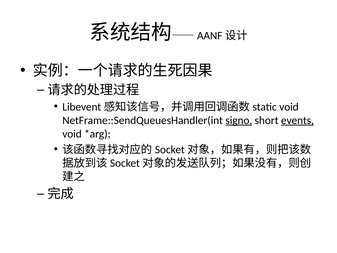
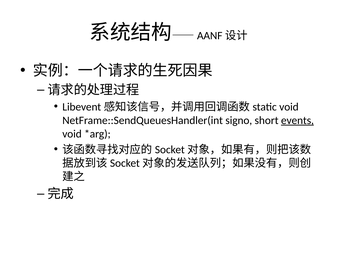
signo underline: present -> none (239, 120)
